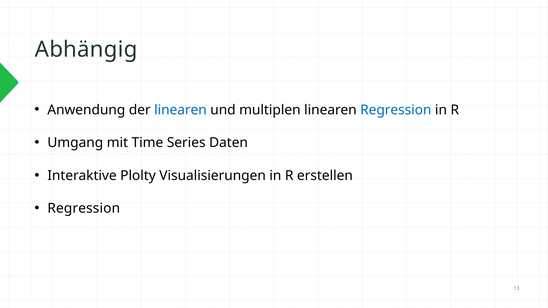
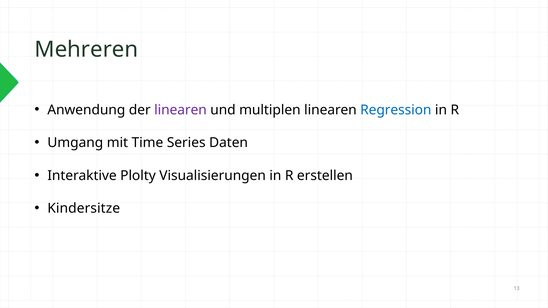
Abhängig: Abhängig -> Mehreren (86, 50)
linearen colour: blue -> purple (180, 110)
Regression: Regression -> Kindersitze (84, 209)
